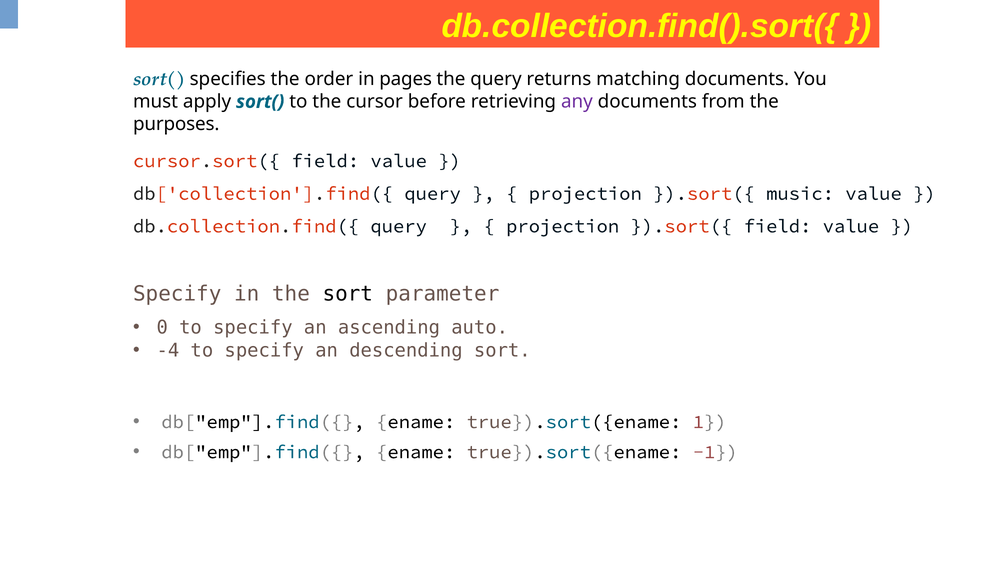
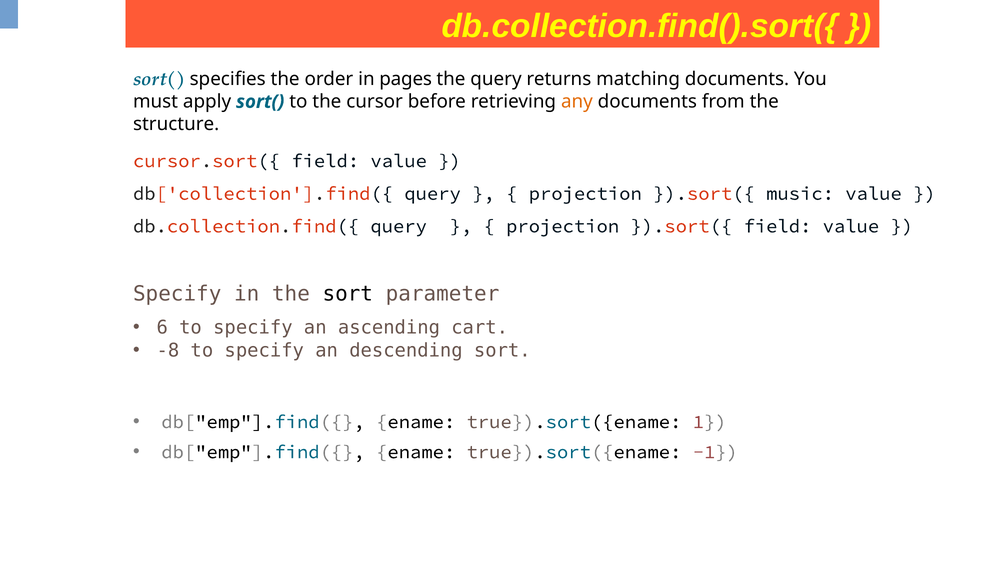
any colour: purple -> orange (577, 102)
purposes: purposes -> structure (176, 124)
0: 0 -> 6 (162, 328)
auto: auto -> cart (480, 328)
-4: -4 -> -8 (168, 351)
